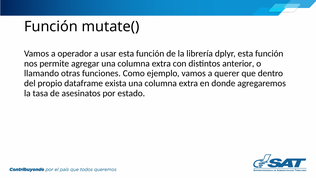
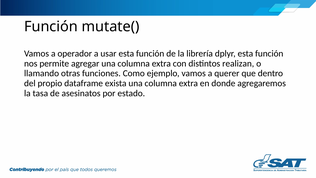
anterior: anterior -> realizan (238, 63)
